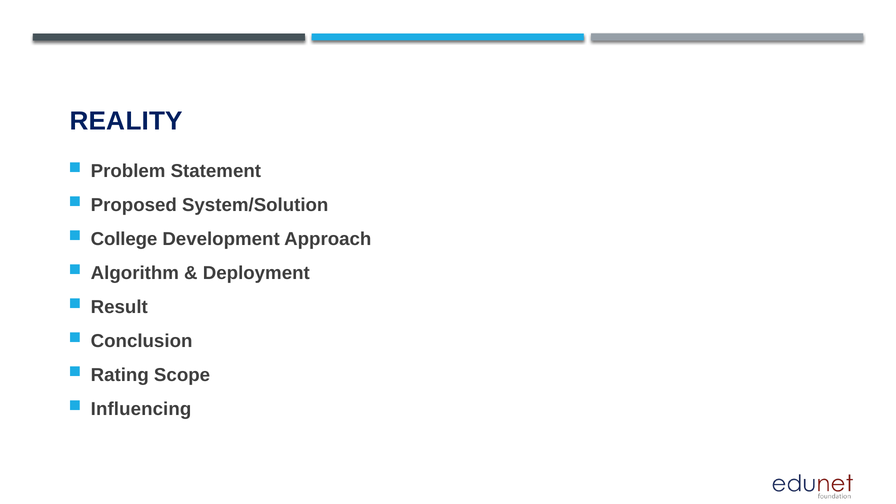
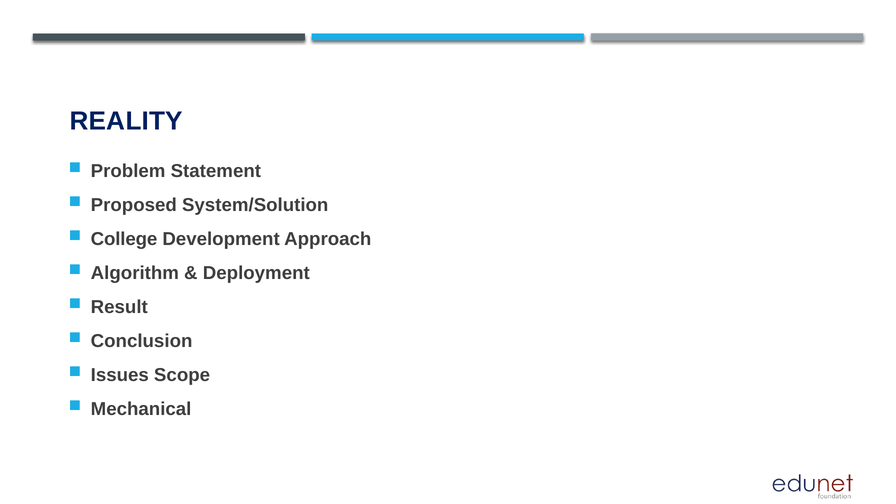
Rating: Rating -> Issues (120, 375)
Influencing: Influencing -> Mechanical (141, 409)
